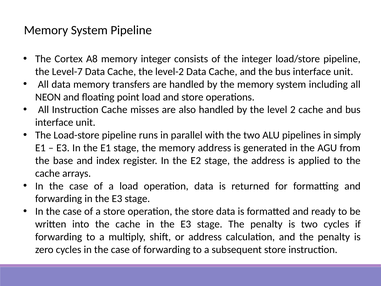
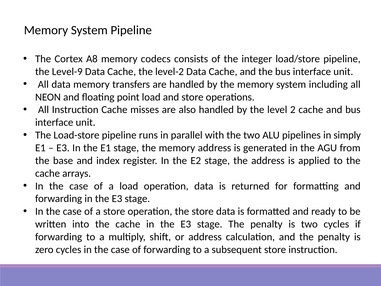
memory integer: integer -> codecs (156, 59)
Level-7: Level-7 -> Level-9 (67, 72)
